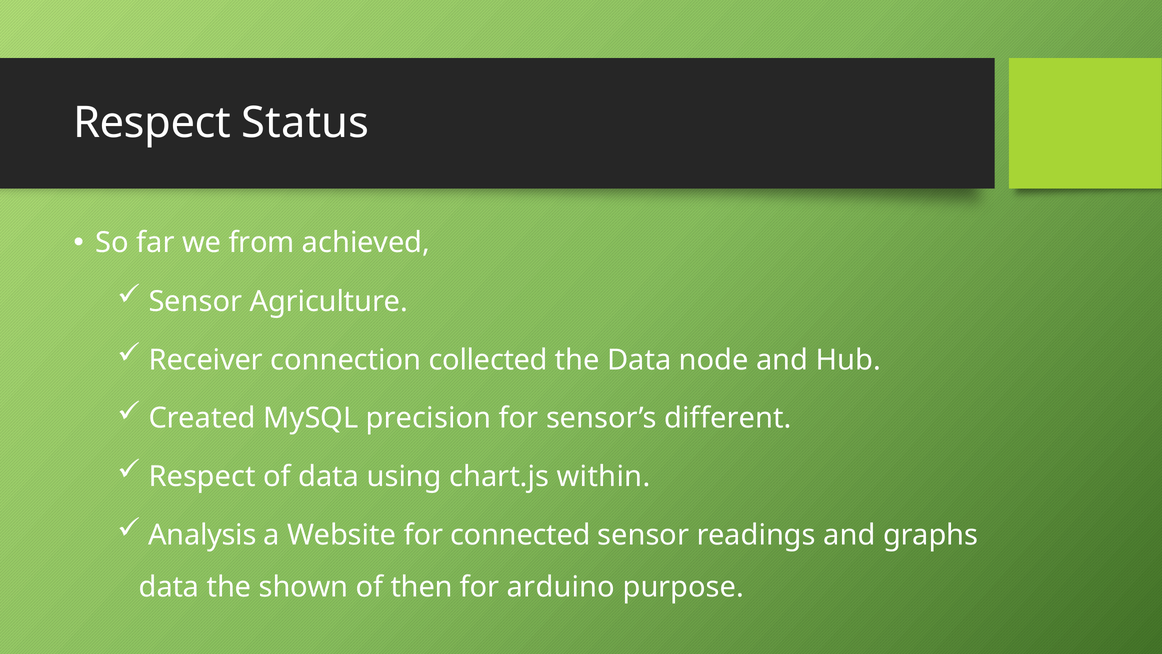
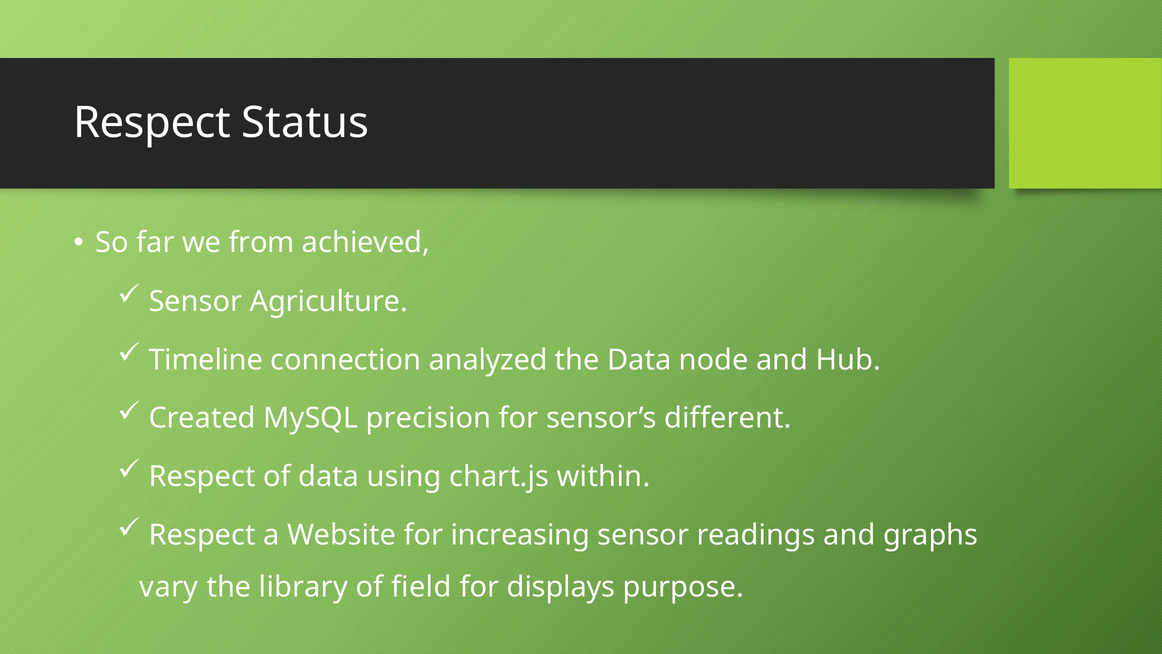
Receiver: Receiver -> Timeline (206, 360)
collected: collected -> analyzed (488, 360)
Analysis: Analysis -> Respect (202, 535)
connected: connected -> increasing (520, 535)
data: data -> vary (169, 587)
shown: shown -> library (303, 587)
then: then -> field (421, 587)
arduino: arduino -> displays (561, 587)
